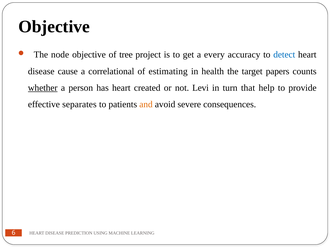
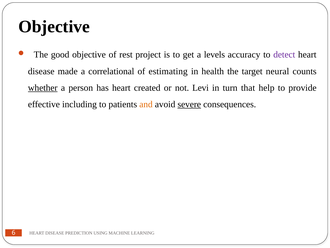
node: node -> good (60, 55)
tree: tree -> rest (126, 55)
every: every -> levels (214, 55)
detect colour: blue -> purple (284, 55)
cause: cause -> made (68, 71)
papers: papers -> neural (278, 71)
separates: separates -> including (79, 104)
severe underline: none -> present (189, 104)
